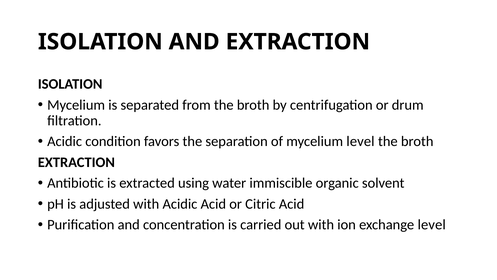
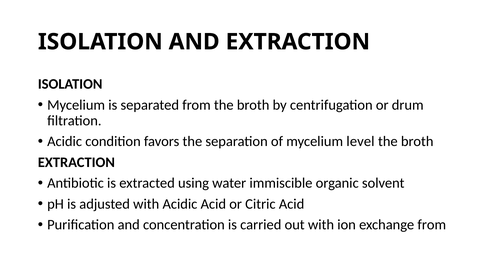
exchange level: level -> from (432, 224)
